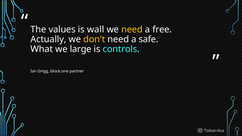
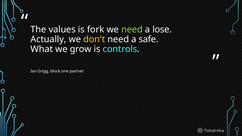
wall: wall -> fork (96, 30)
need colour: yellow -> light green (132, 30)
free: free -> lose (162, 30)
large: large -> grow (81, 49)
